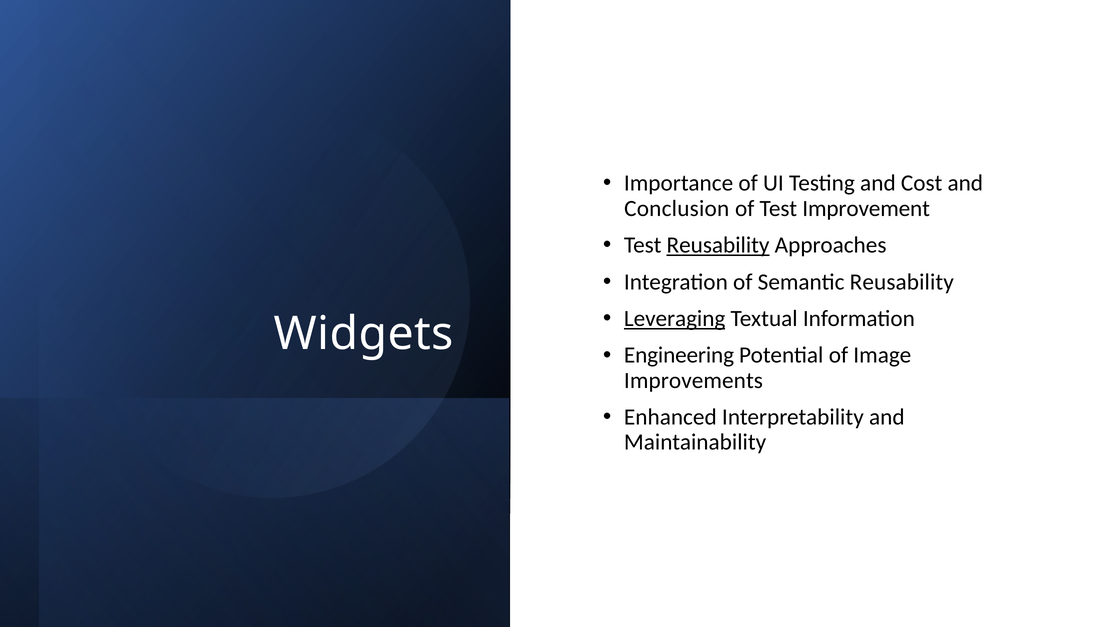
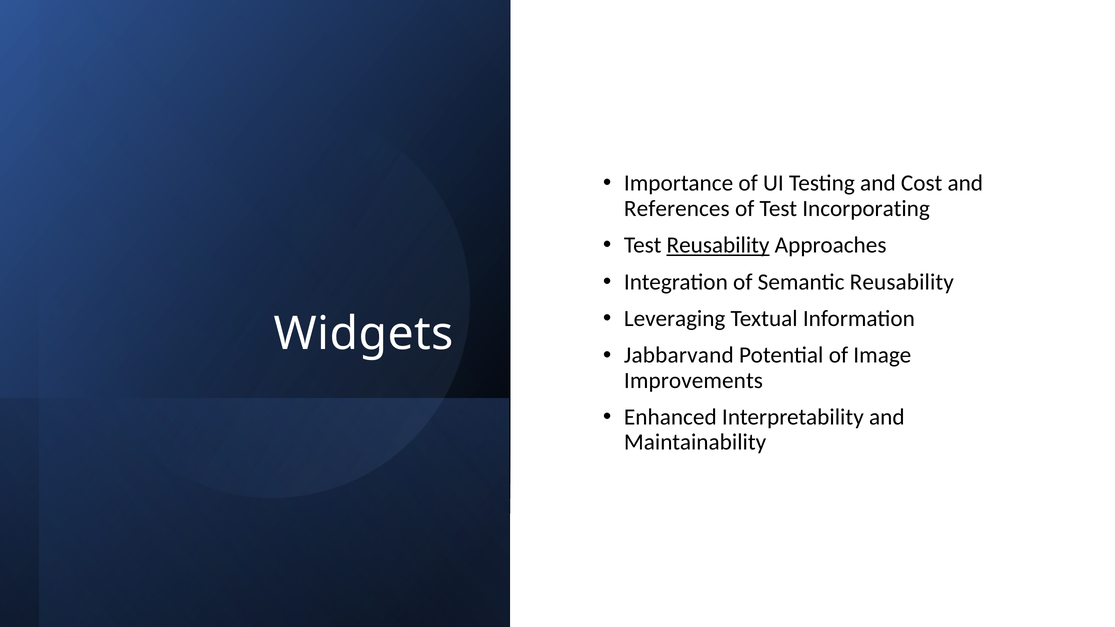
Conclusion: Conclusion -> References (677, 208)
Improvement: Improvement -> Incorporating (866, 208)
Leveraging underline: present -> none (675, 319)
Engineering: Engineering -> Jabbarvand (679, 355)
